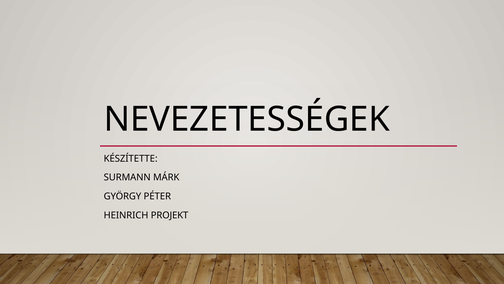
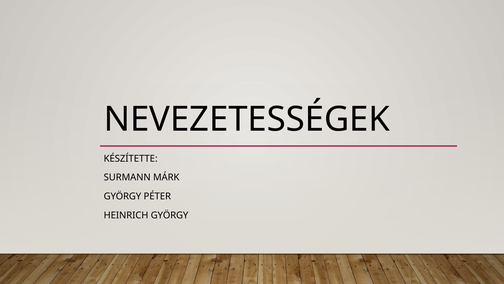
HEINRICH PROJEKT: PROJEKT -> GYÖRGY (170, 215)
